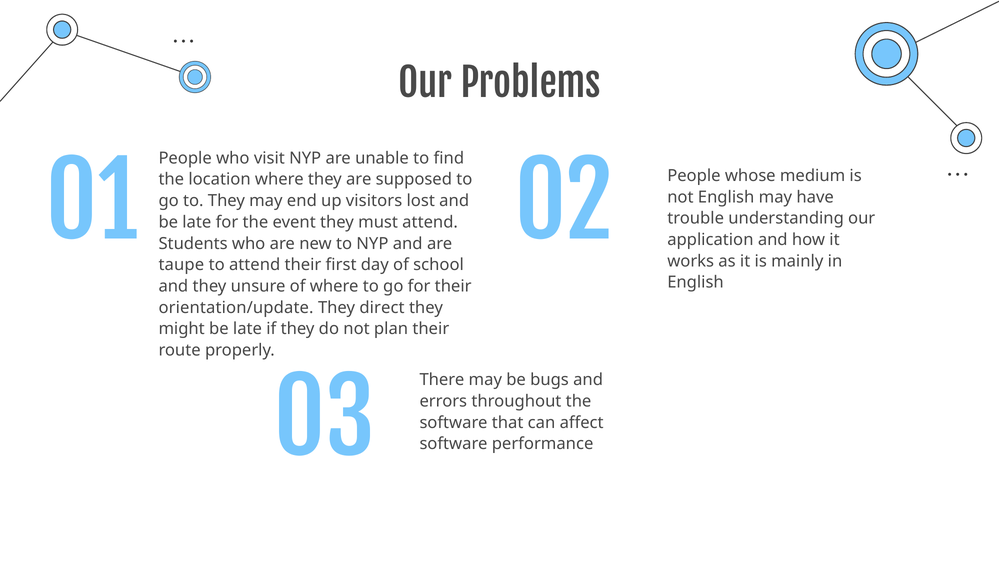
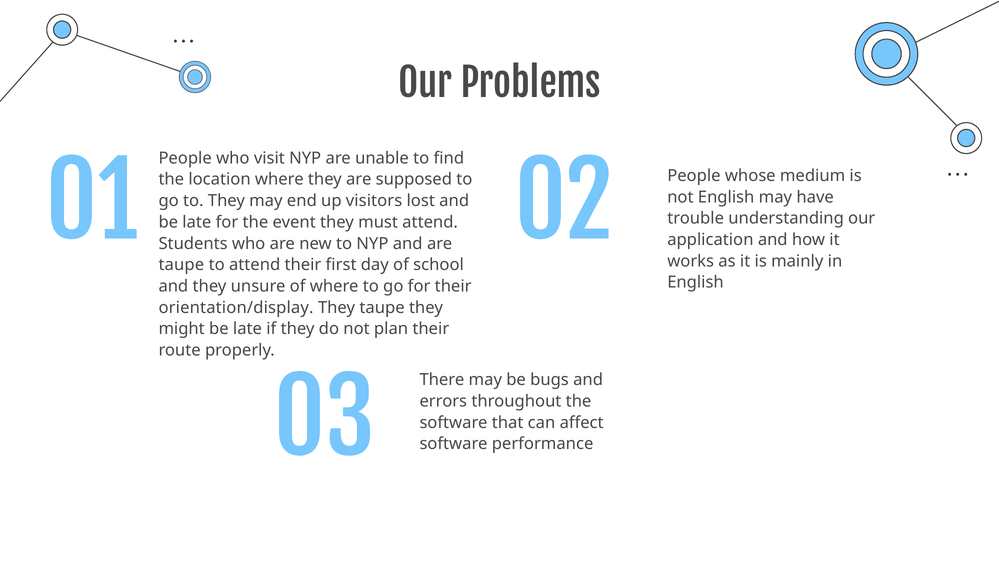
orientation/update: orientation/update -> orientation/display (236, 308)
They direct: direct -> taupe (382, 308)
